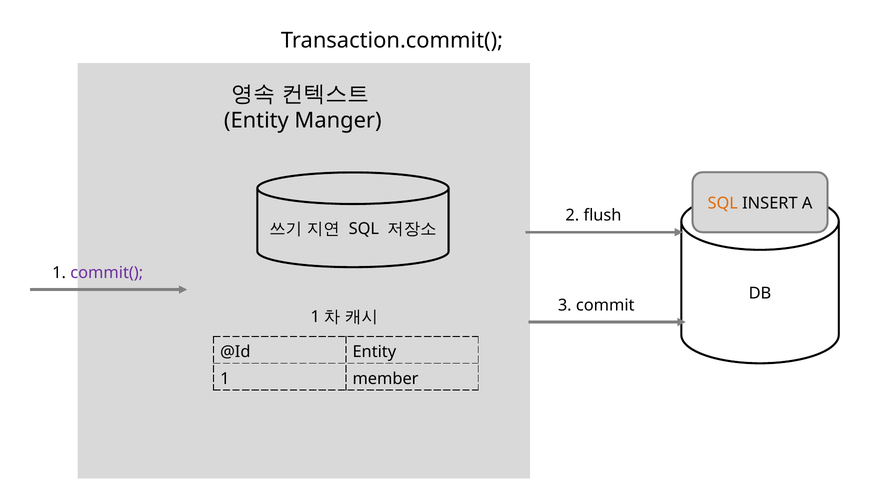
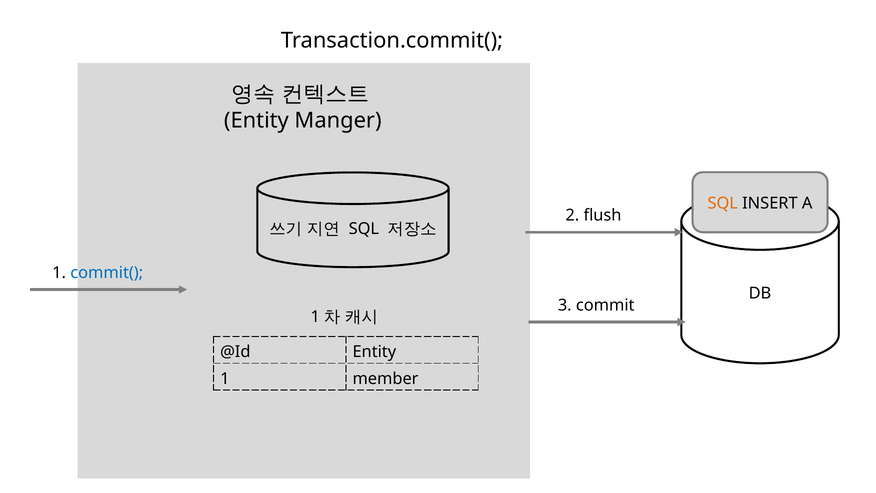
commit( colour: purple -> blue (107, 273)
